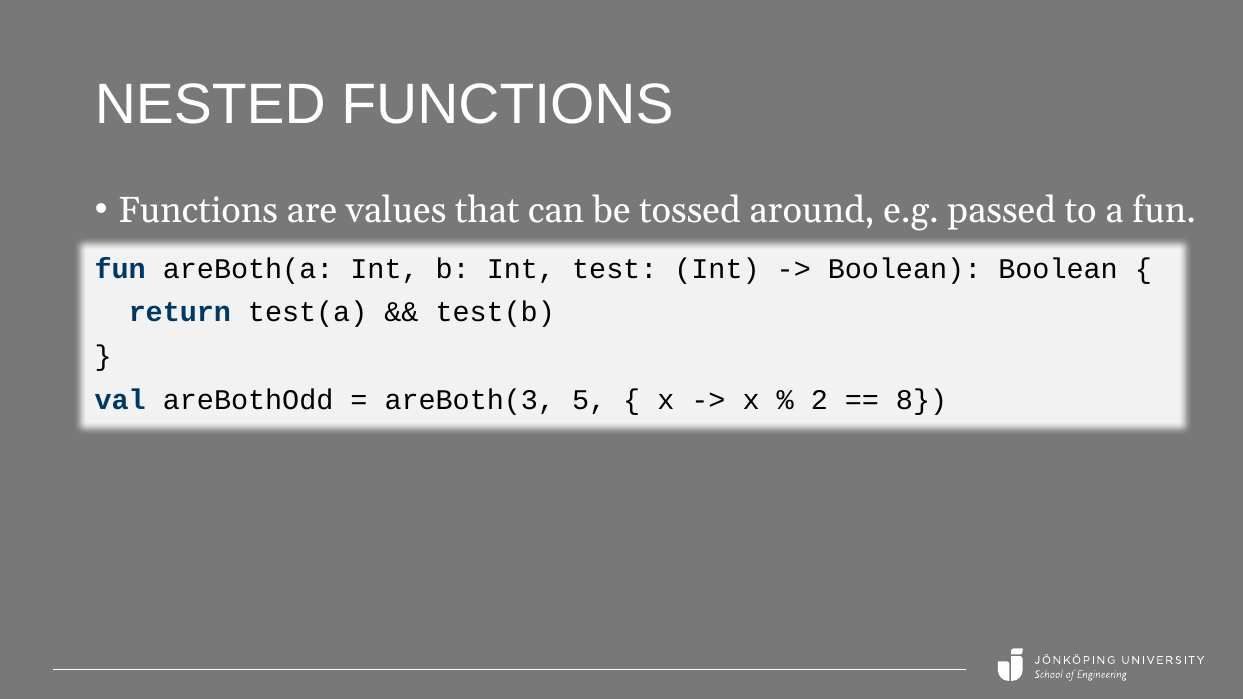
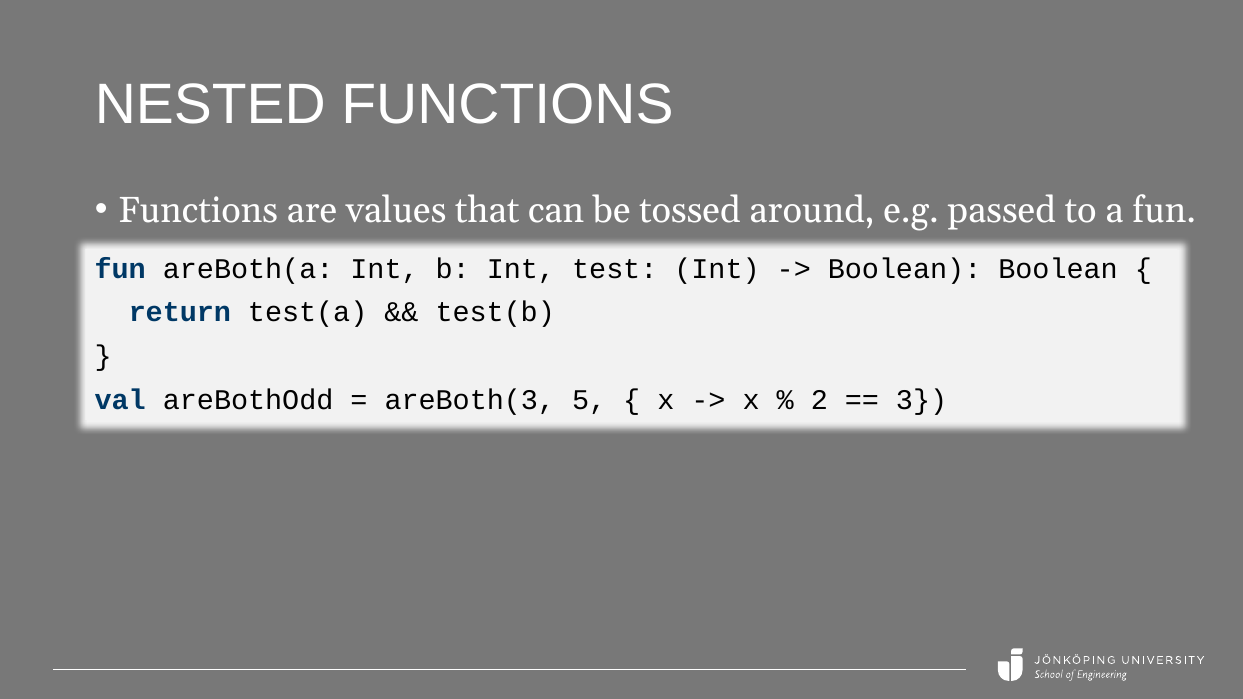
8: 8 -> 3 (922, 400)
